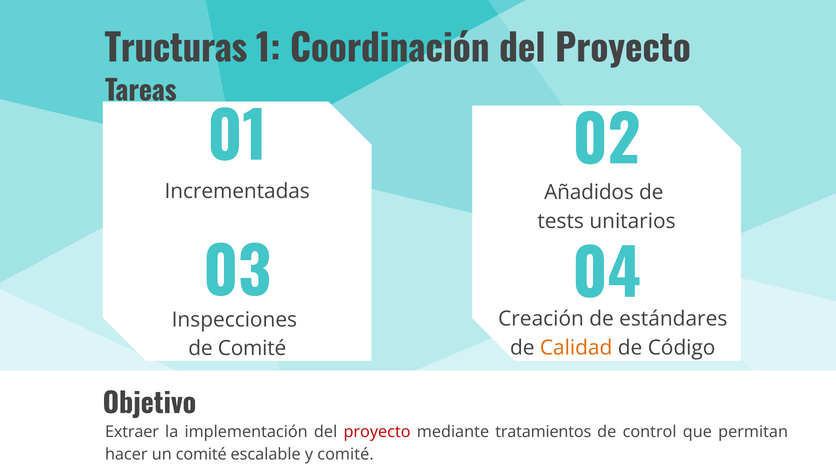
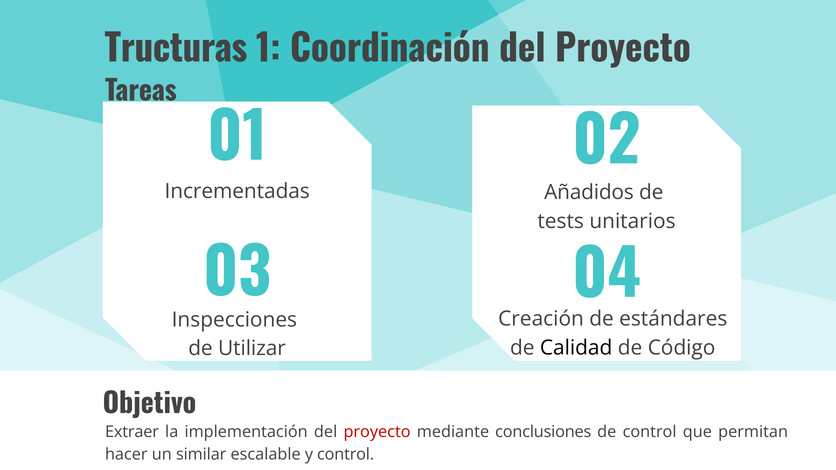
Calidad colour: orange -> black (576, 348)
de Comité: Comité -> Utilizar (252, 349)
tratamientos: tratamientos -> conclusiones (543, 432)
un comité: comité -> similar (201, 455)
y comité: comité -> control (346, 455)
